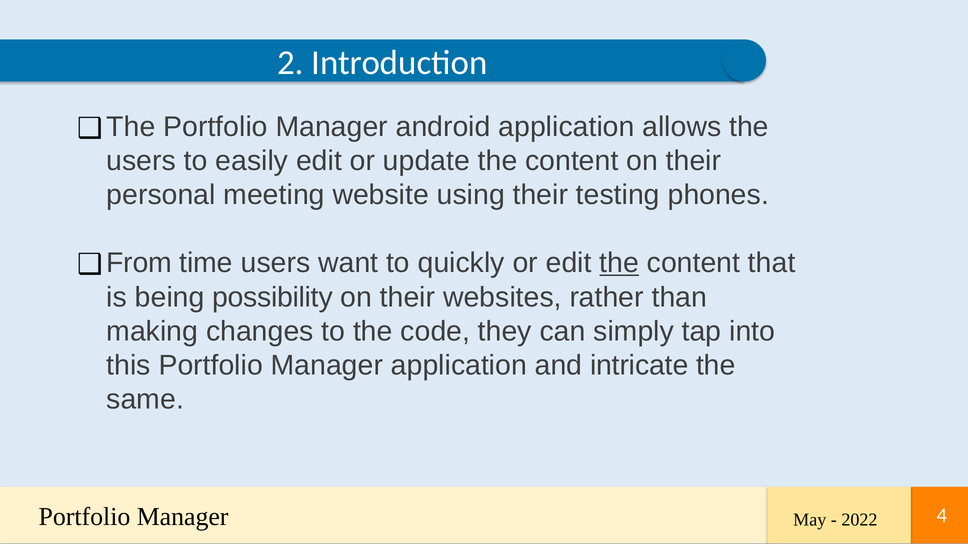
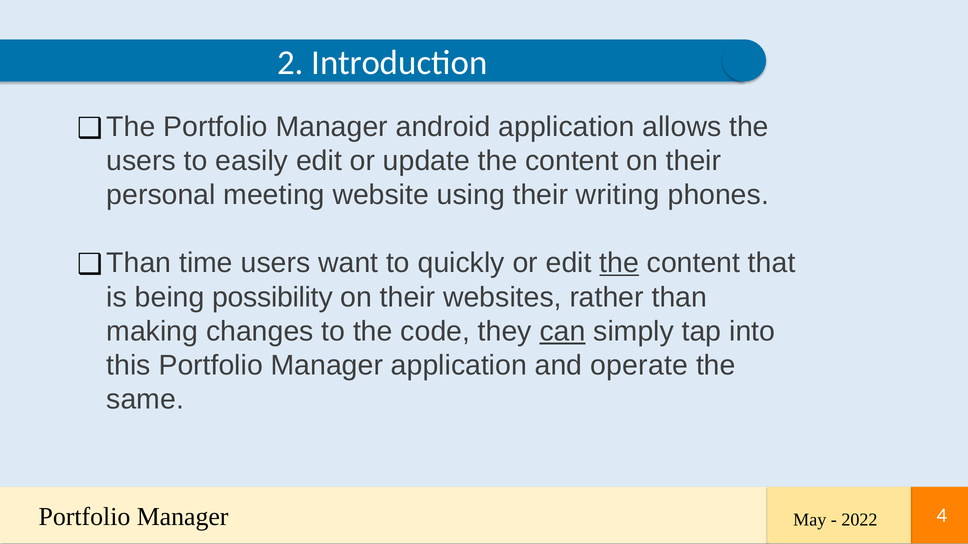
testing: testing -> writing (618, 195)
From: From -> Than (139, 263)
can underline: none -> present (563, 332)
intricate: intricate -> operate (639, 366)
